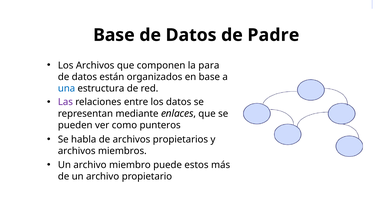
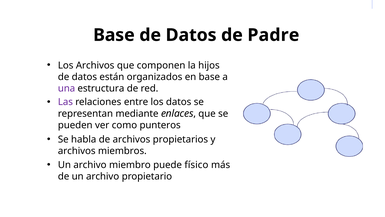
para: para -> hijos (209, 65)
una colour: blue -> purple (67, 89)
estos: estos -> físico (196, 165)
